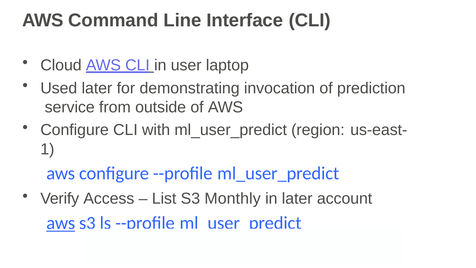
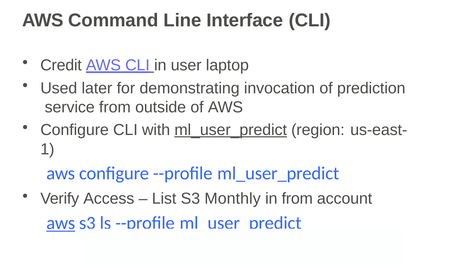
Cloud: Cloud -> Credit (61, 65)
ml_user_predict underline: none -> present (231, 130)
in later: later -> from (297, 199)
